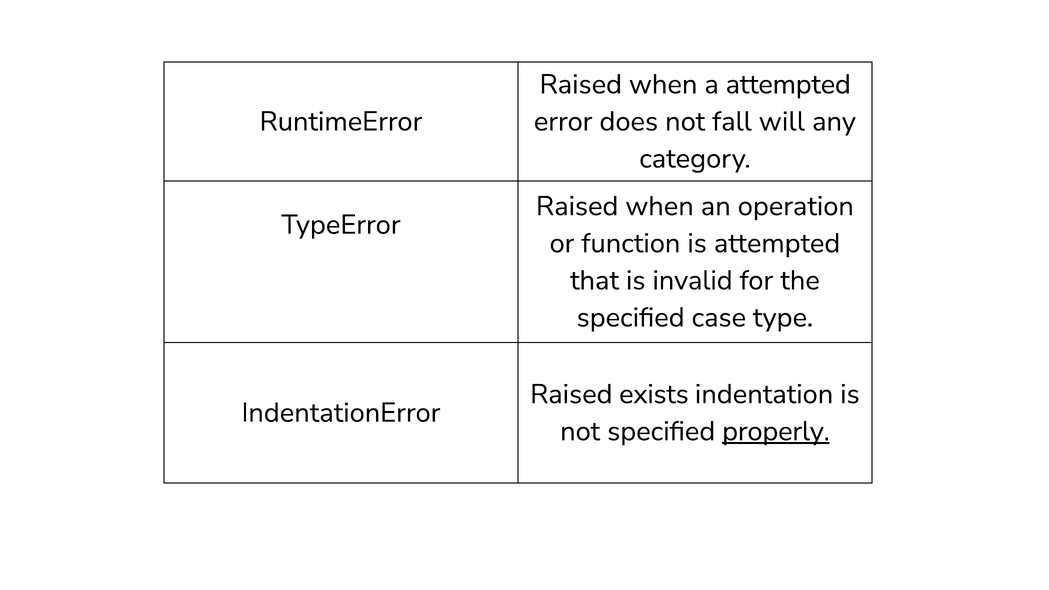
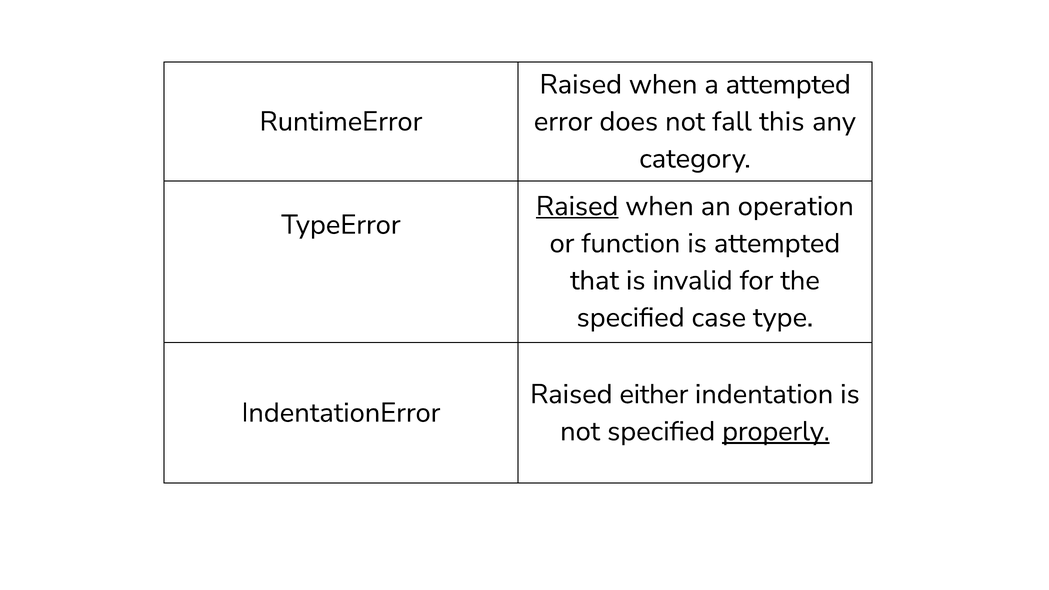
will: will -> this (782, 121)
Raised underline: none -> present (577, 206)
exists: exists -> either (654, 394)
